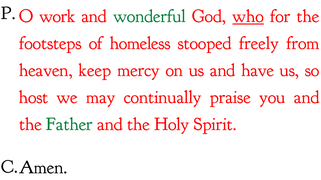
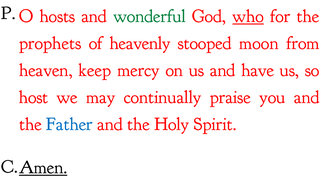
work: work -> hosts (57, 16)
footsteps: footsteps -> prophets (50, 43)
homeless: homeless -> heavenly (140, 43)
freely: freely -> moon (259, 43)
Father colour: green -> blue (69, 125)
Amen underline: none -> present (43, 168)
